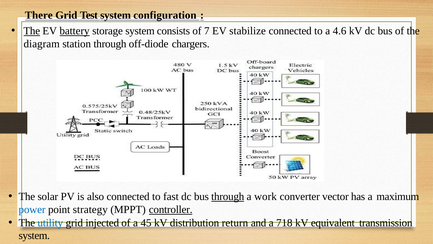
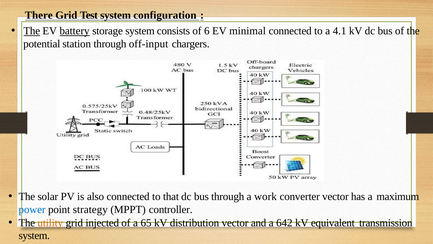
7: 7 -> 6 (207, 31)
stabilize: stabilize -> minimal (248, 31)
4.6: 4.6 -> 4.1 (340, 31)
diagram: diagram -> potential (42, 44)
off-diode: off-diode -> off-input (149, 44)
fast: fast -> that (171, 196)
through underline: present -> none (228, 196)
controller underline: present -> none (171, 209)
utility colour: blue -> orange (50, 222)
45: 45 -> 65 (146, 222)
distribution return: return -> vector (235, 222)
718: 718 -> 642 (284, 222)
